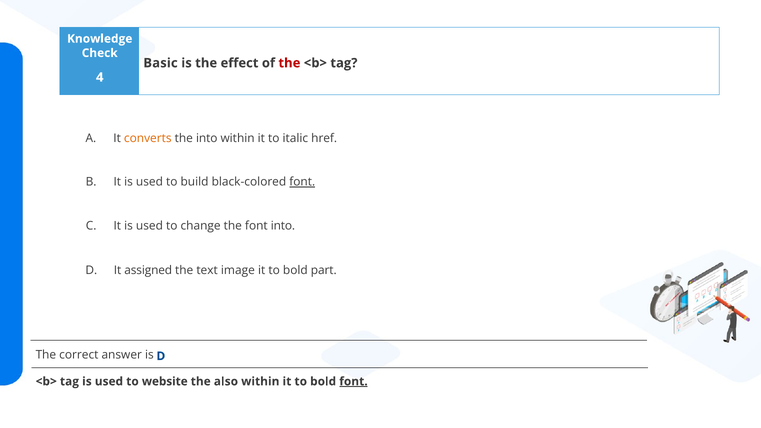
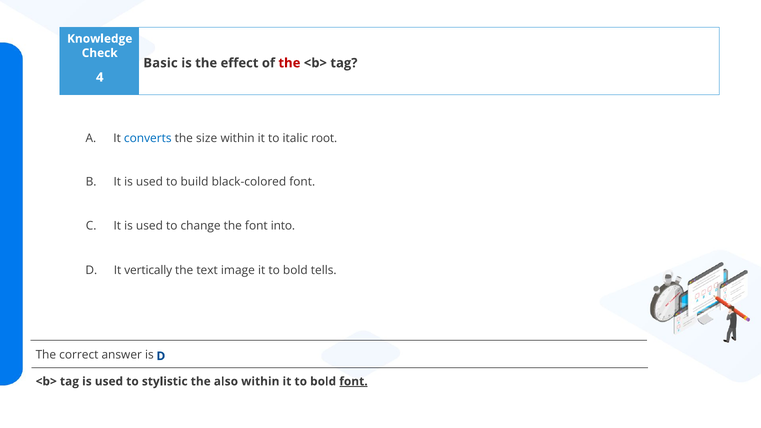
converts colour: orange -> blue (148, 138)
the into: into -> size (207, 138)
href: href -> root (324, 138)
font underline: present -> none (302, 182)
assigned: assigned -> vertically (148, 270)
part: part -> tells (324, 270)
website: website -> stylistic (165, 381)
